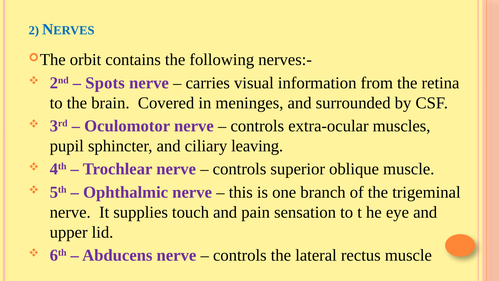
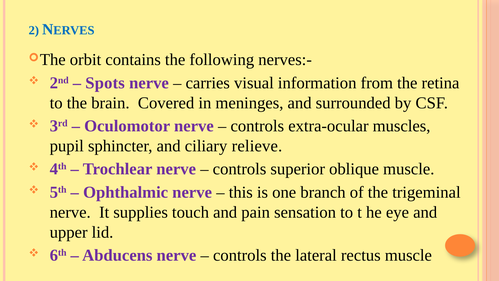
leaving: leaving -> relieve (257, 146)
